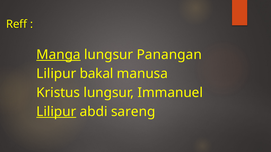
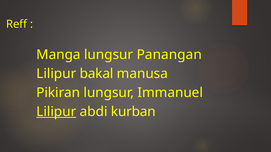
Manga underline: present -> none (58, 55)
Kristus: Kristus -> Pikiran (58, 93)
sareng: sareng -> kurban (133, 112)
